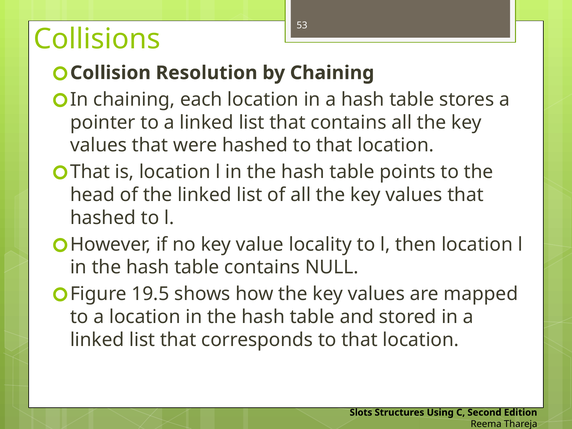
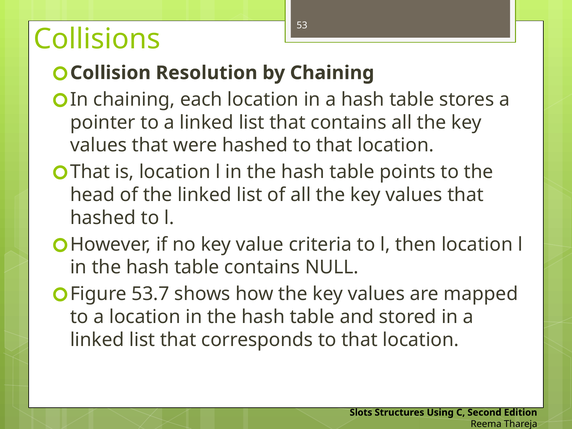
locality: locality -> criteria (320, 244)
19.5: 19.5 -> 53.7 (150, 294)
